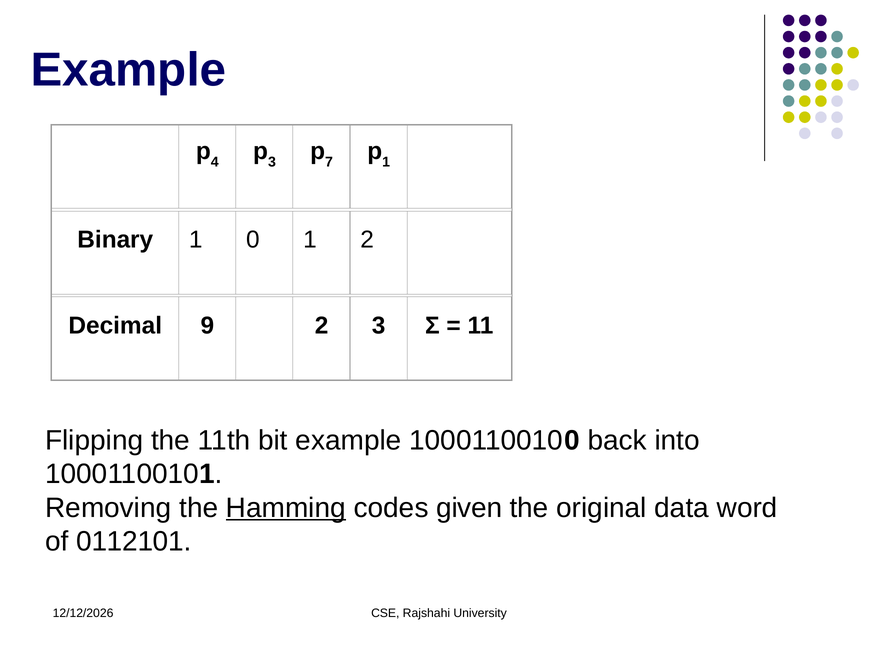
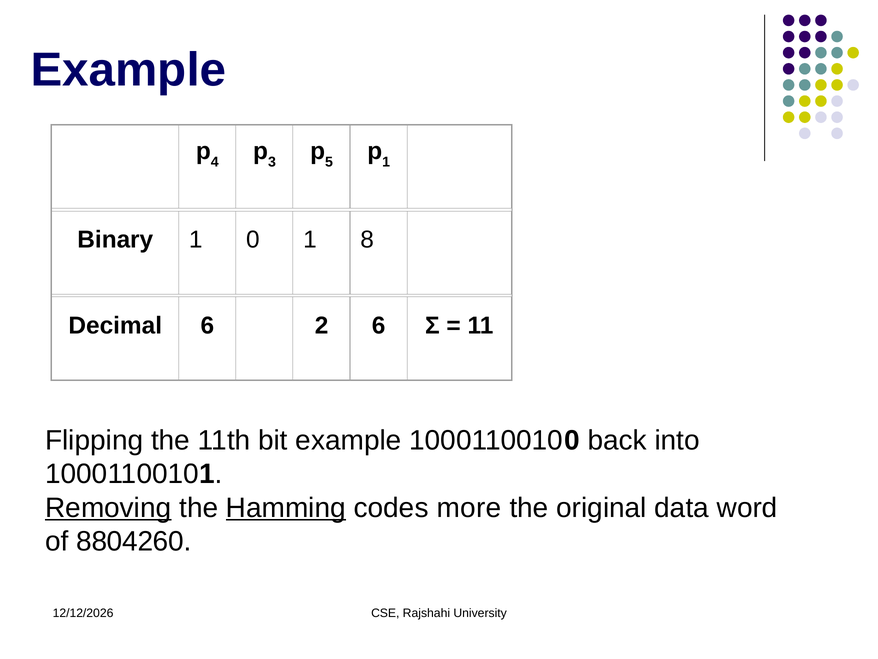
7: 7 -> 5 (329, 162)
1 2: 2 -> 8 (367, 239)
Decimal 9: 9 -> 6 (207, 325)
2 3: 3 -> 6 (379, 325)
Removing underline: none -> present (108, 507)
given: given -> more (469, 507)
0112101: 0112101 -> 8804260 (134, 541)
